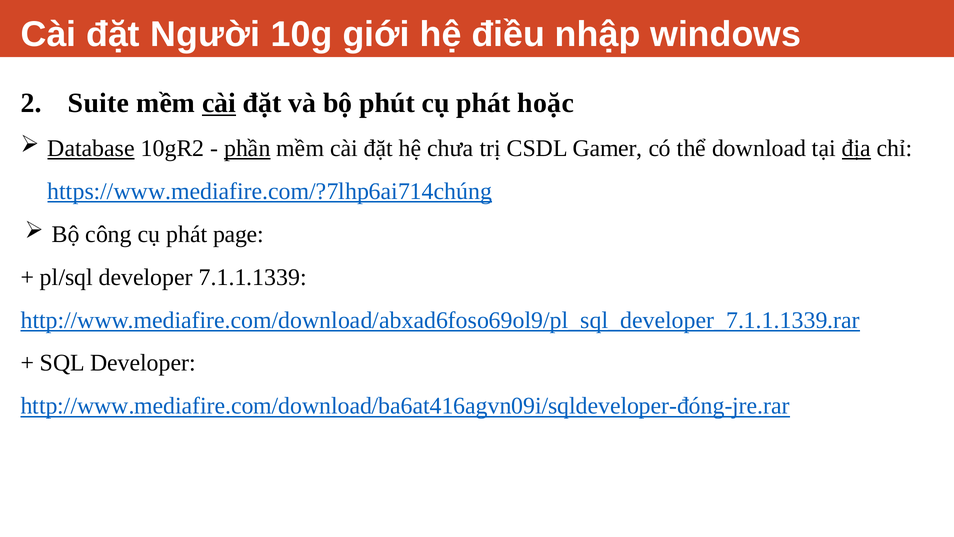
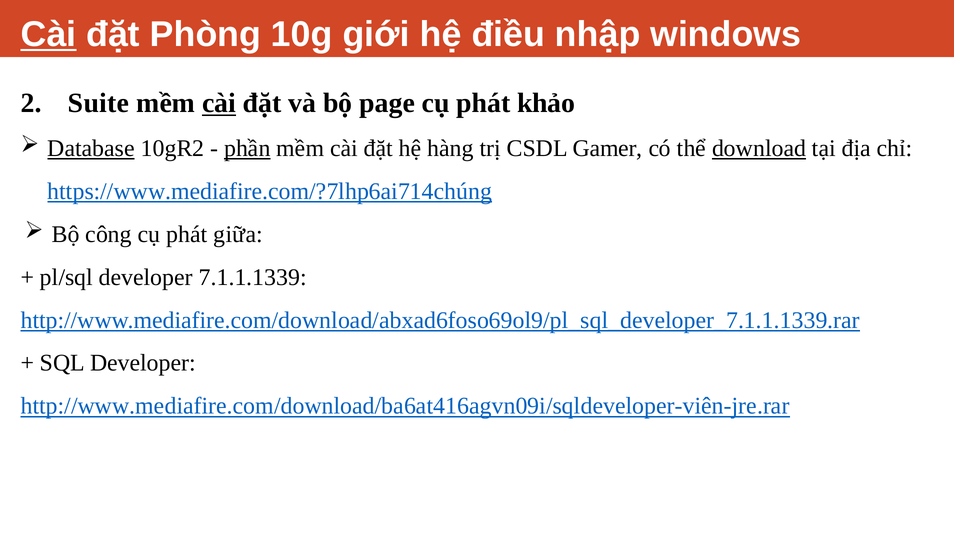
Cài underline: none -> present (49, 34)
Người: Người -> Phòng (205, 34)
phút: phút -> page (387, 103)
hoặc: hoặc -> khảo (546, 103)
chưa: chưa -> hàng (450, 148)
download underline: none -> present (759, 148)
địa underline: present -> none (856, 148)
page: page -> giữa (238, 234)
http://www.mediafire.com/download/ba6at416agvn09i/sqldeveloper-đóng-jre.rar: http://www.mediafire.com/download/ba6at416agvn09i/sqldeveloper-đóng-jre.rar -> http://www.mediafire.com/download/ba6at416agvn09i/sqldeveloper-viên-jre.rar (405, 406)
